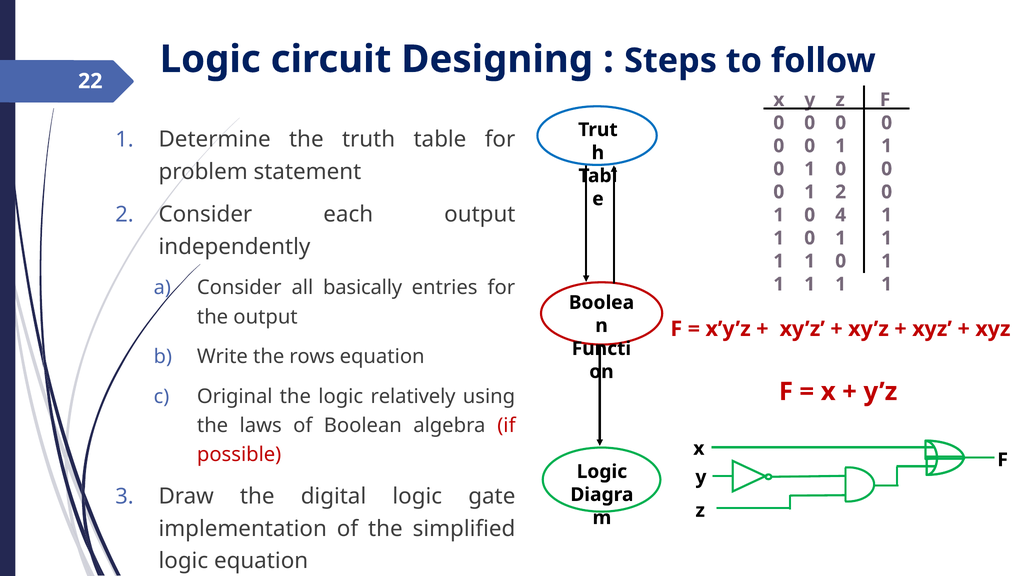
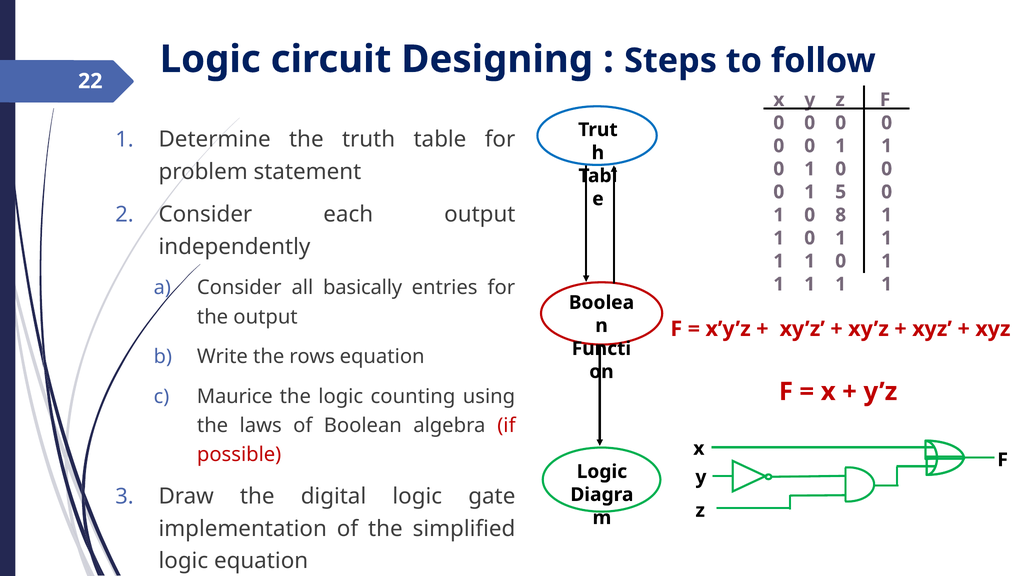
1 2: 2 -> 5 (841, 192)
4: 4 -> 8 (841, 215)
Original: Original -> Maurice (235, 397)
relatively: relatively -> counting (413, 397)
